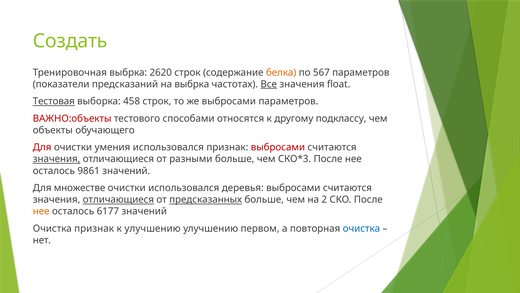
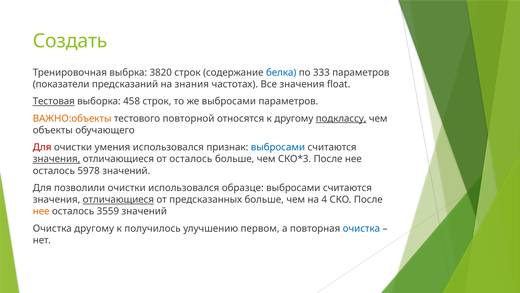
2620: 2620 -> 3820 (161, 72)
белка colour: orange -> blue (281, 72)
567: 567 -> 333 (321, 72)
на выбрка: выбрка -> знания (192, 84)
Все underline: present -> none (269, 84)
ВАЖНО:объекты colour: red -> orange (72, 118)
способами: способами -> повторной (188, 118)
подклассу underline: none -> present (341, 118)
выбросами colour: red -> blue (278, 147)
от разными: разными -> осталось (191, 159)
9861: 9861 -> 5978 (89, 171)
множестве: множестве -> позволили (80, 188)
деревья: деревья -> образце (243, 188)
предсказанных underline: present -> none (206, 199)
2: 2 -> 4 (324, 199)
6177: 6177 -> 3559 (108, 211)
Очистка признак: признак -> другому (94, 228)
к улучшению: улучшению -> получилось (153, 228)
